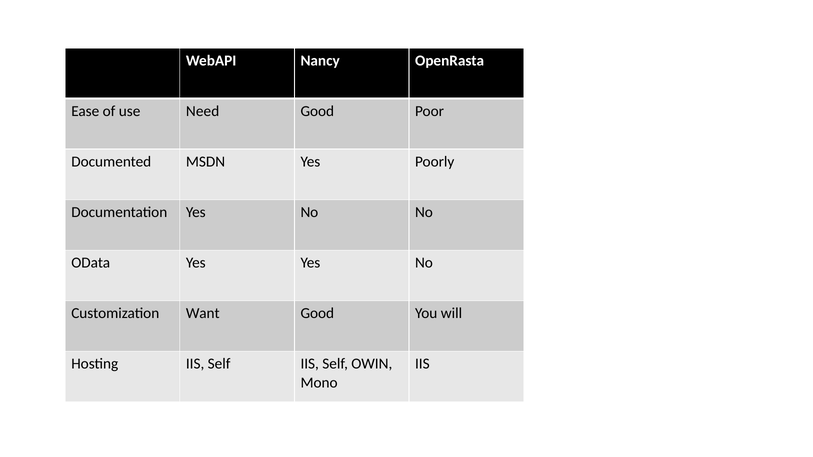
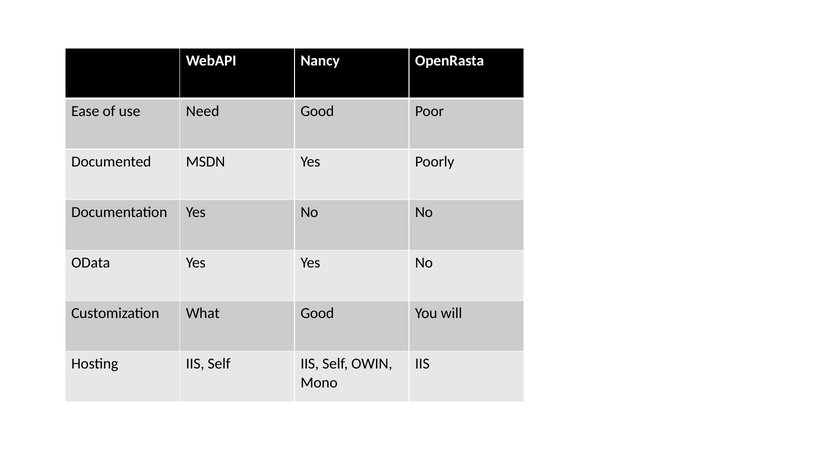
Want: Want -> What (203, 314)
